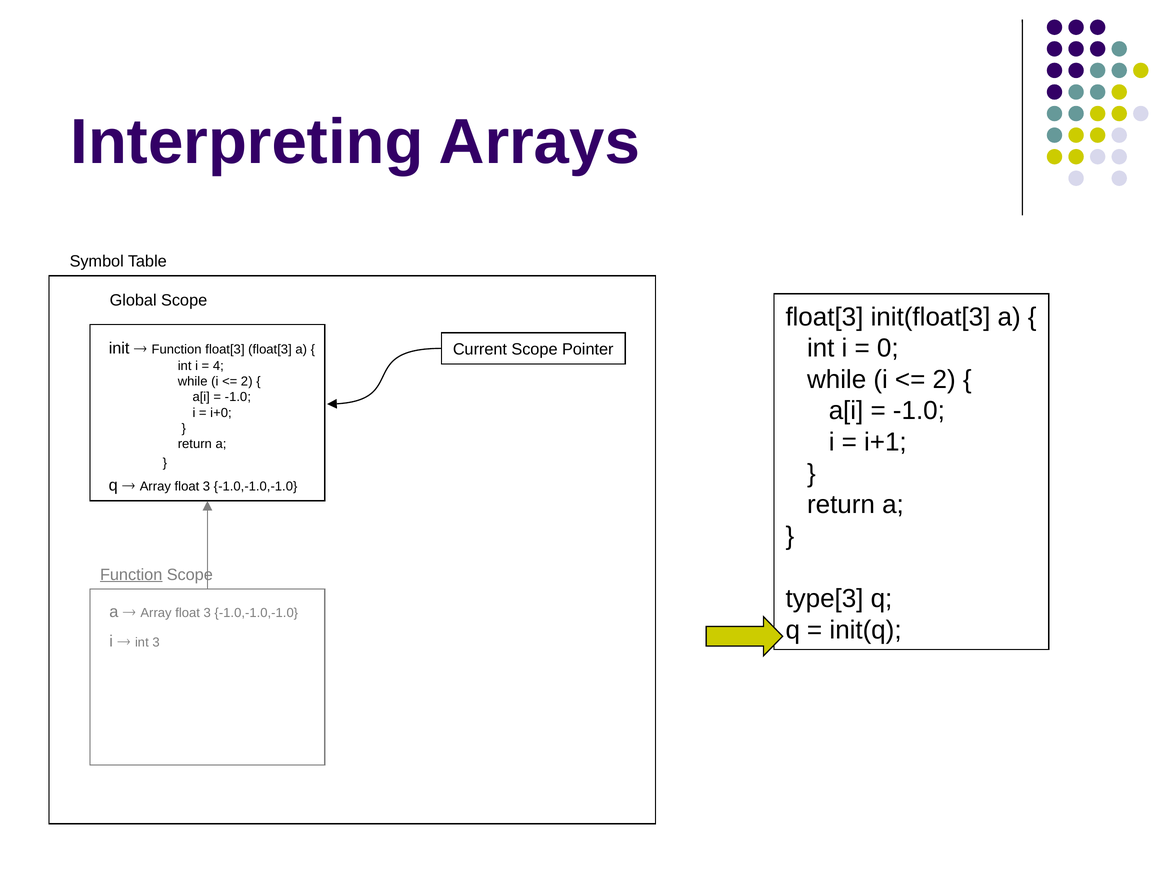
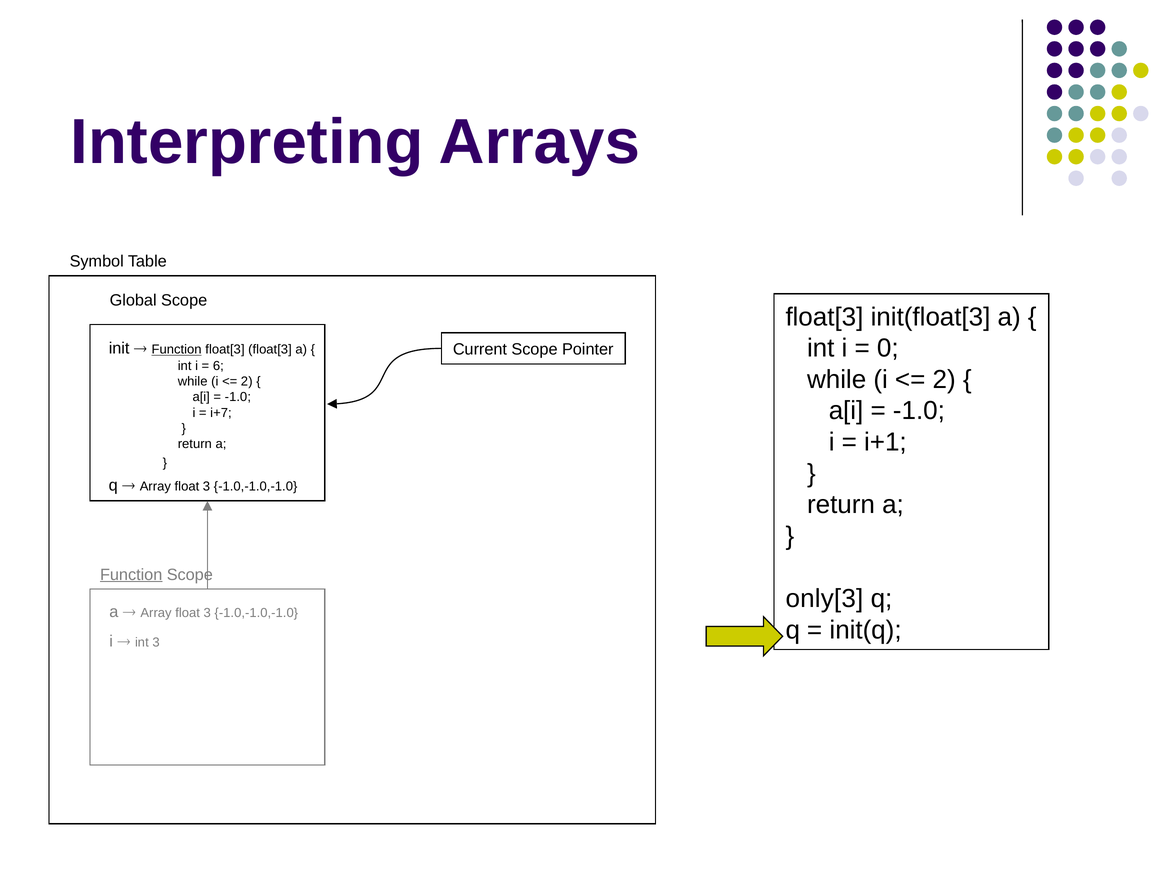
Function underline: none -> present (177, 349)
4: 4 -> 6 (218, 366)
i+0: i+0 -> i+7 (221, 413)
type[3: type[3 -> only[3 (824, 598)
